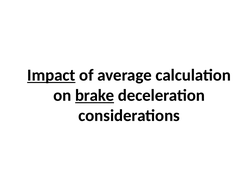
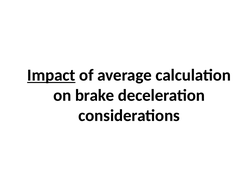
brake underline: present -> none (95, 95)
